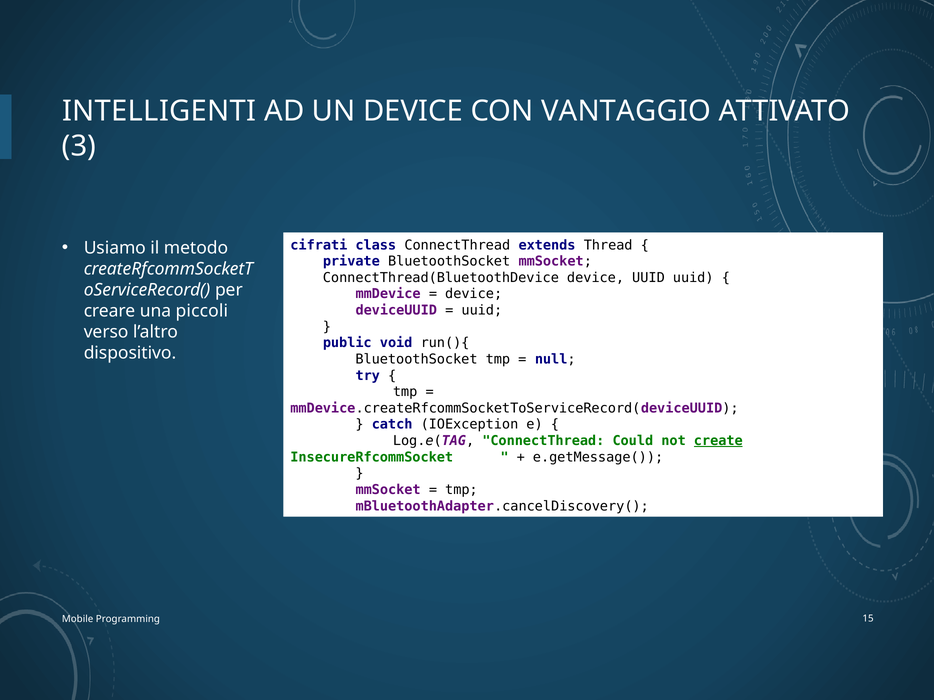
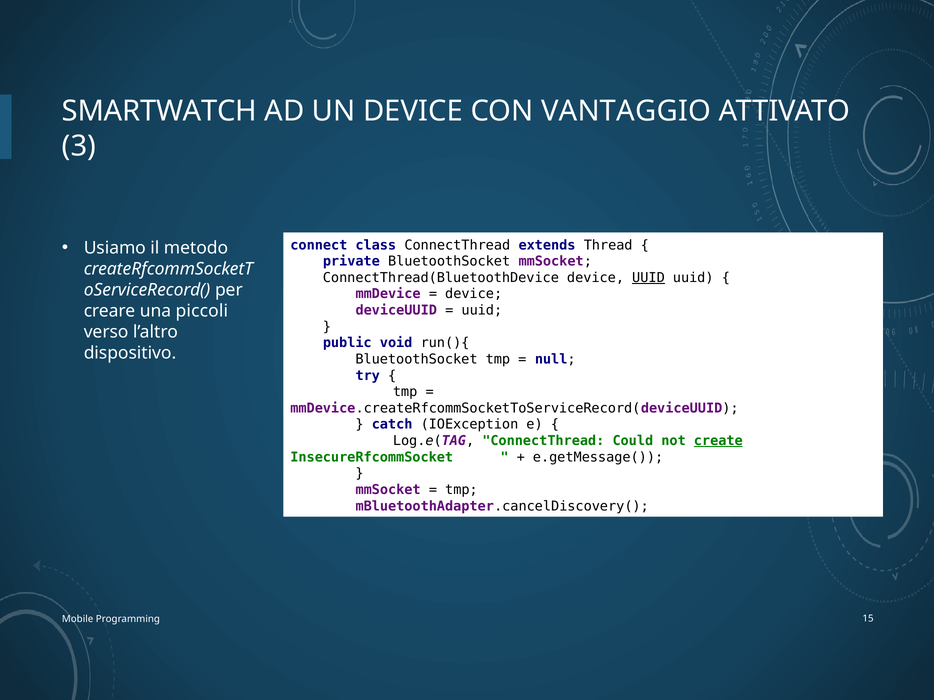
INTELLIGENTI: INTELLIGENTI -> SMARTWATCH (159, 111)
cifrati: cifrati -> connect (319, 245)
UUID underline: none -> present (648, 278)
